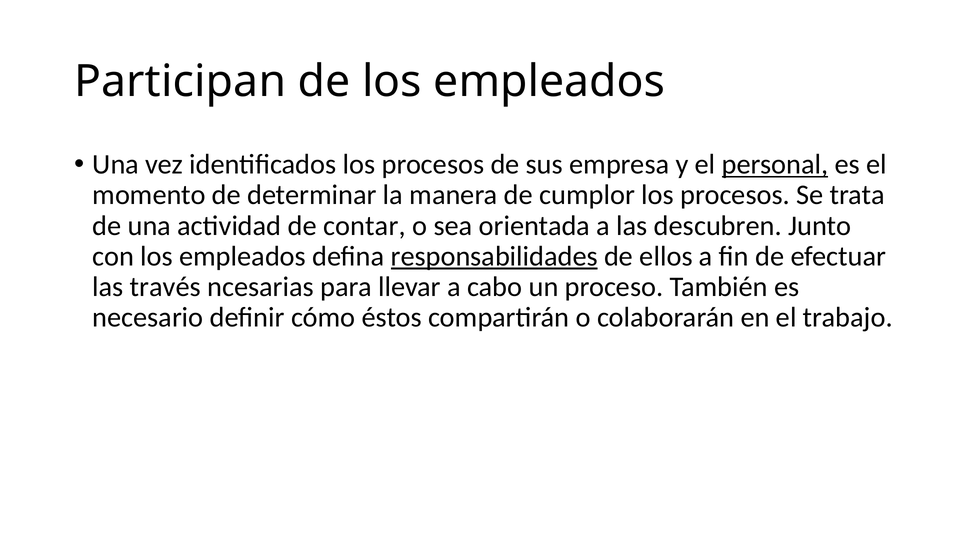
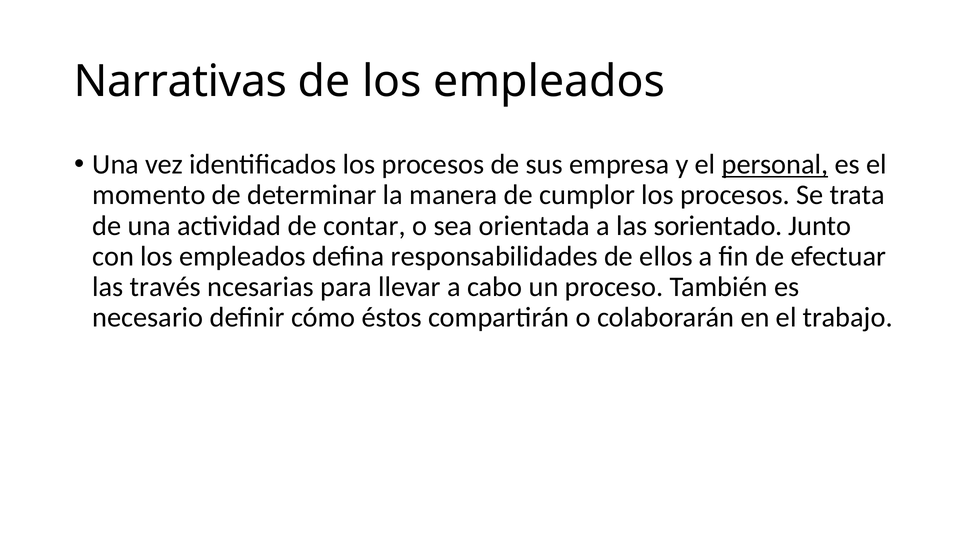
Participan: Participan -> Narrativas (180, 82)
descubren: descubren -> sorientado (718, 226)
responsabilidades underline: present -> none (494, 256)
